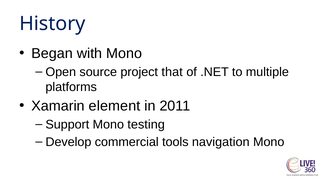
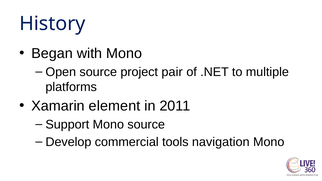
that: that -> pair (172, 72)
Mono testing: testing -> source (146, 125)
